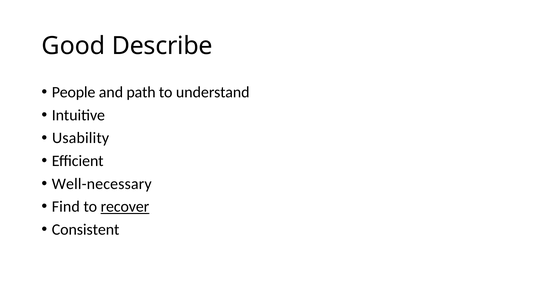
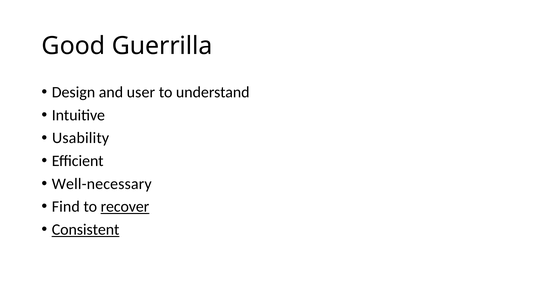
Describe: Describe -> Guerrilla (162, 46)
People: People -> Design (73, 92)
path: path -> user (141, 92)
Consistent underline: none -> present (86, 229)
